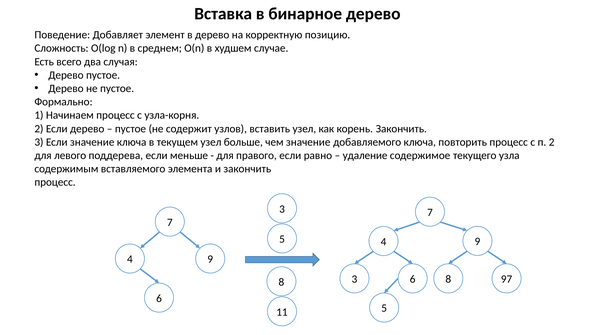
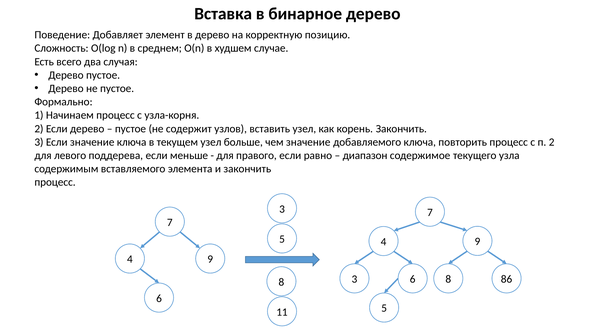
удаление: удаление -> диапазон (365, 155)
97: 97 -> 86 (507, 279)
